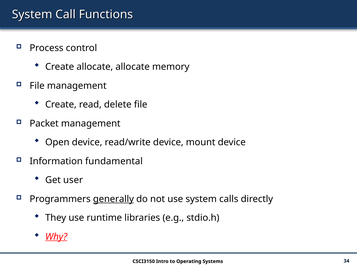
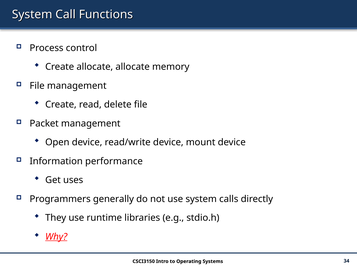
fundamental: fundamental -> performance (114, 162)
user: user -> uses (73, 181)
generally underline: present -> none (113, 199)
